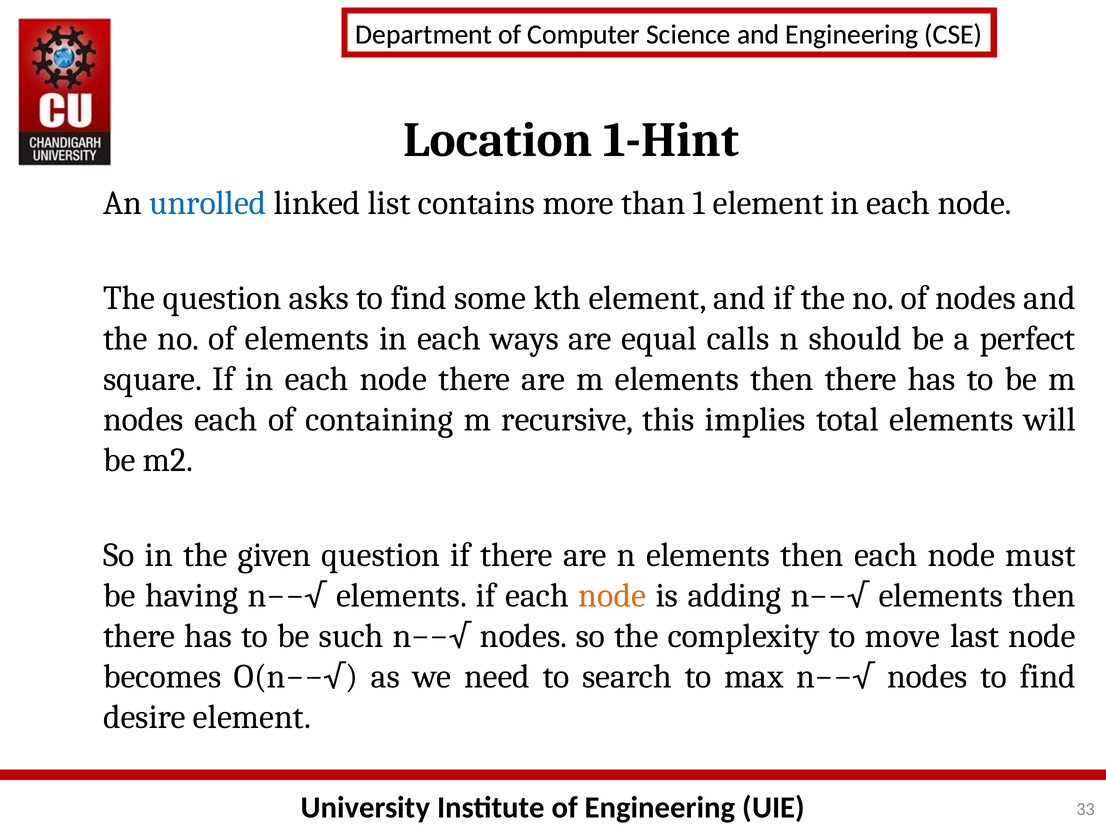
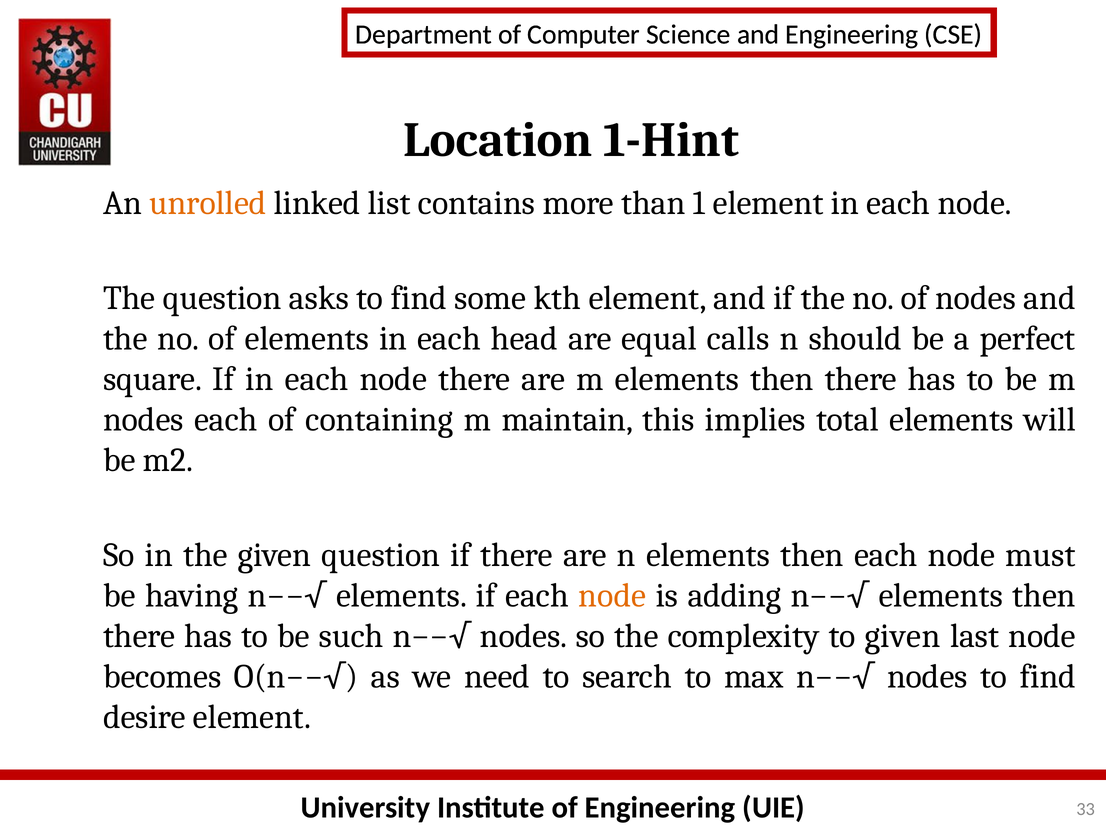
unrolled colour: blue -> orange (208, 203)
ways: ways -> head (524, 338)
recursive: recursive -> maintain (567, 419)
to move: move -> given (902, 636)
